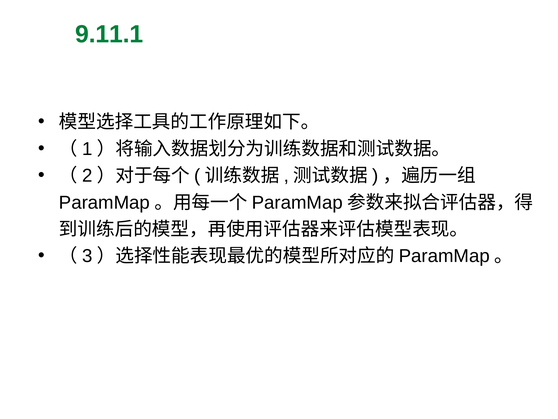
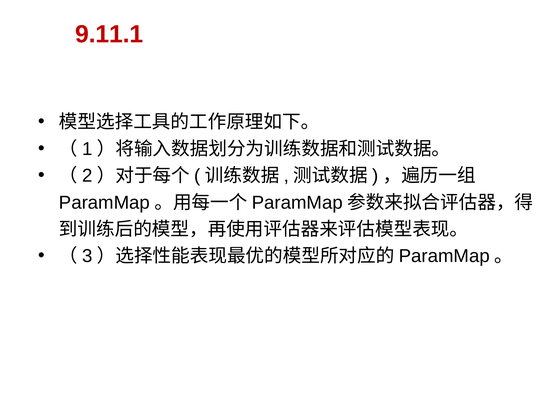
9.11.1 colour: green -> red (109, 34)
